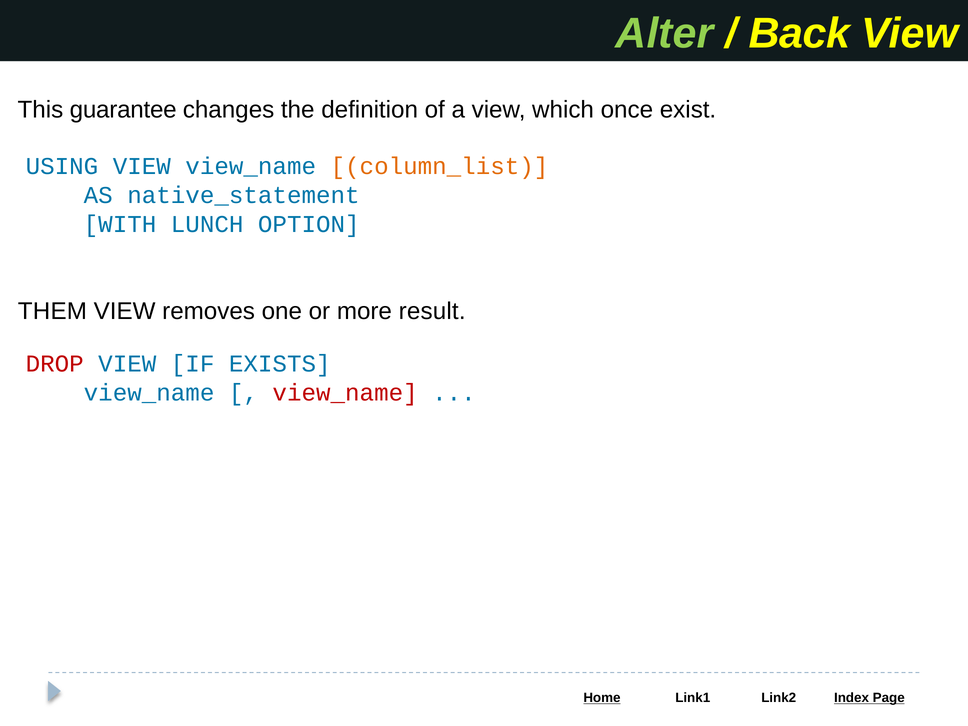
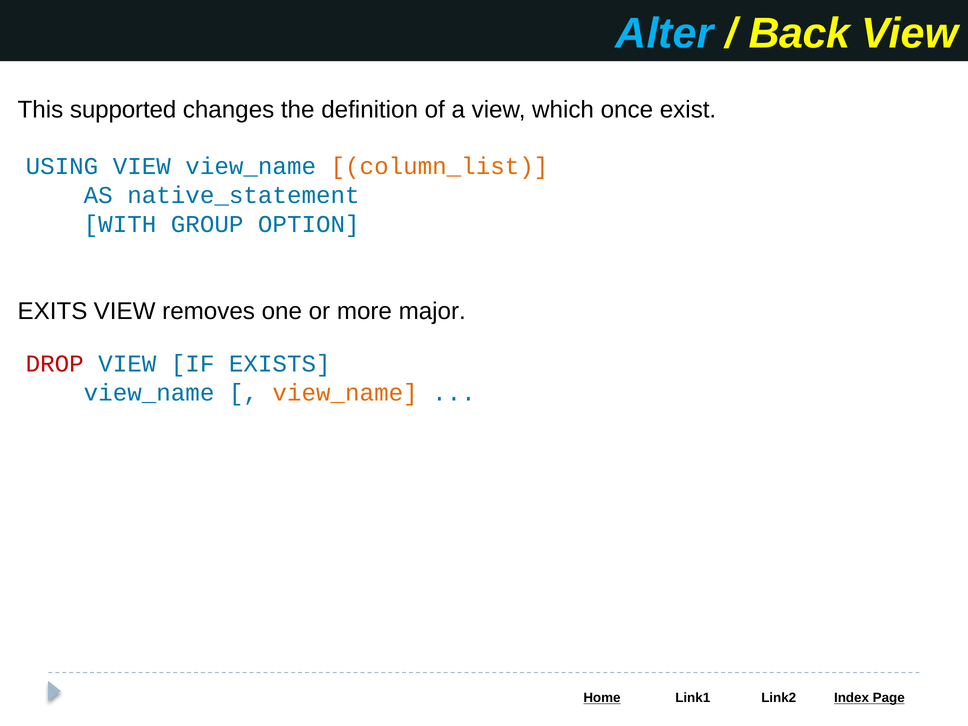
Alter colour: light green -> light blue (664, 34)
guarantee: guarantee -> supported (123, 110)
LUNCH: LUNCH -> GROUP (207, 224)
THEM: THEM -> EXITS (53, 311)
result: result -> major (432, 311)
view_name colour: red -> orange (345, 393)
